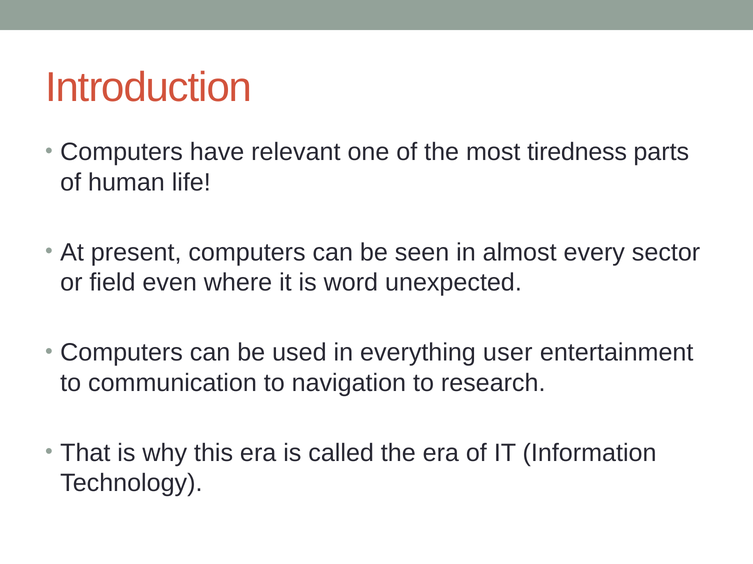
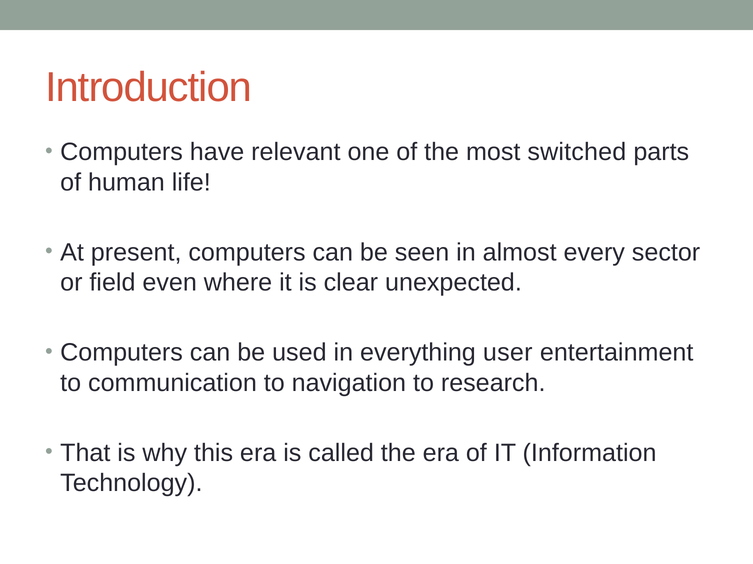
tiredness: tiredness -> switched (577, 152)
word: word -> clear (351, 283)
